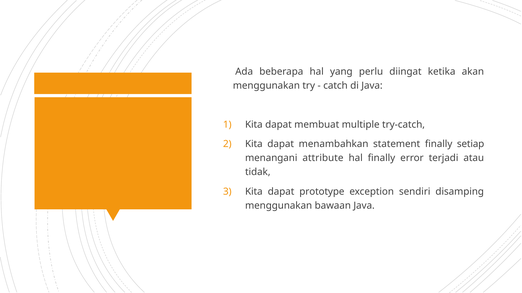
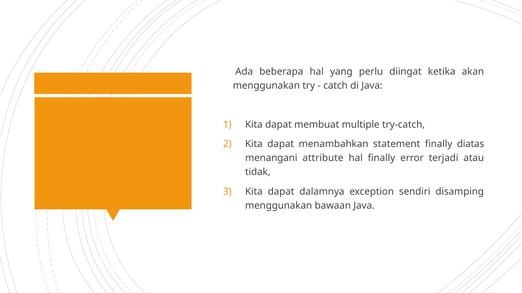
setiap: setiap -> diatas (471, 144)
prototype: prototype -> dalamnya (322, 192)
